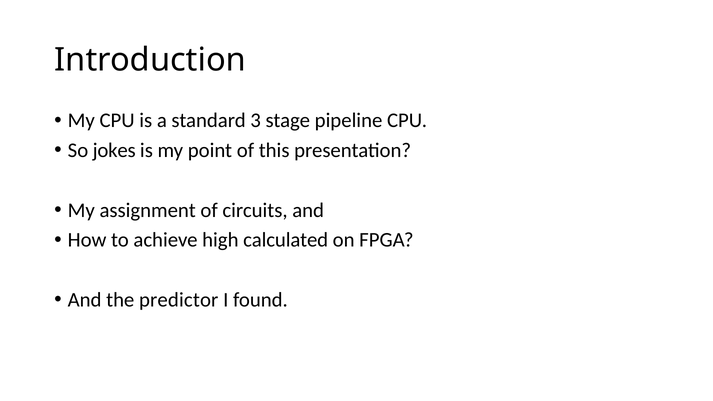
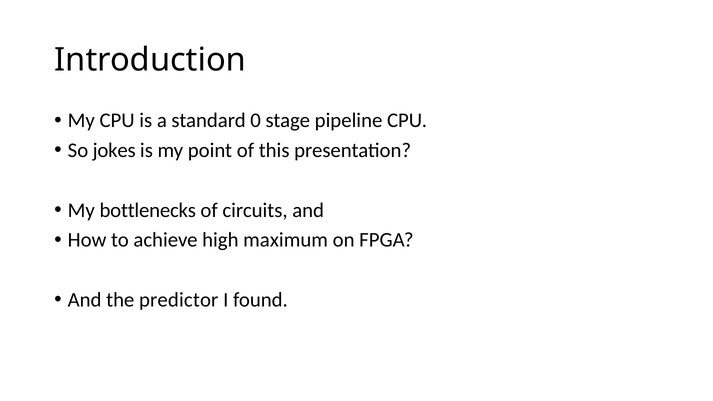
3: 3 -> 0 (256, 121)
assignment: assignment -> bottlenecks (148, 210)
calculated: calculated -> maximum (286, 240)
